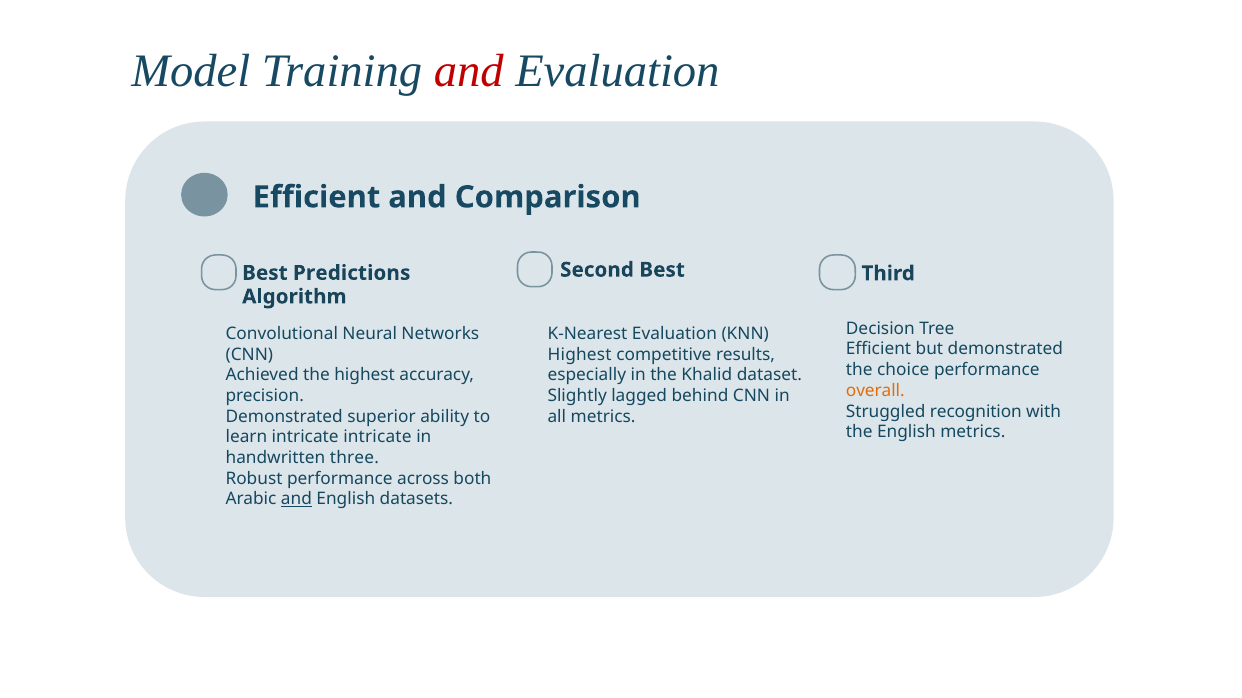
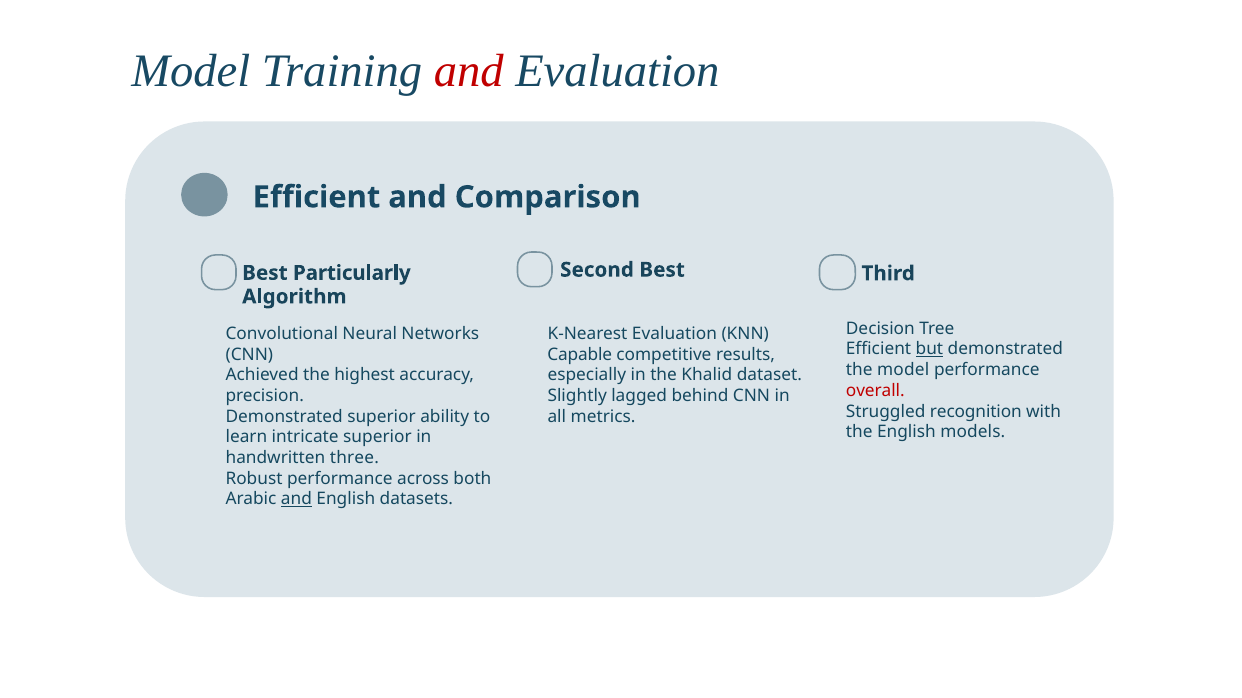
Predictions: Predictions -> Particularly (352, 273)
but underline: none -> present (929, 350)
Highest: Highest -> Capable (580, 355)
the choice: choice -> model (903, 370)
overall colour: orange -> red (875, 391)
English metrics: metrics -> models (973, 432)
intricate intricate: intricate -> superior (377, 438)
